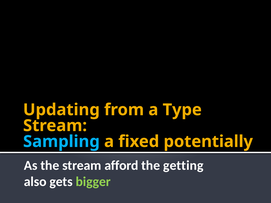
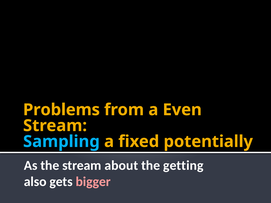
Updating: Updating -> Problems (61, 110)
Type: Type -> Even (182, 110)
afford: afford -> about (121, 166)
bigger colour: light green -> pink (93, 182)
